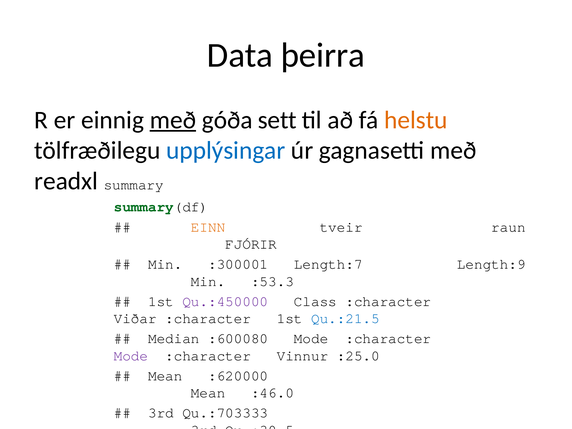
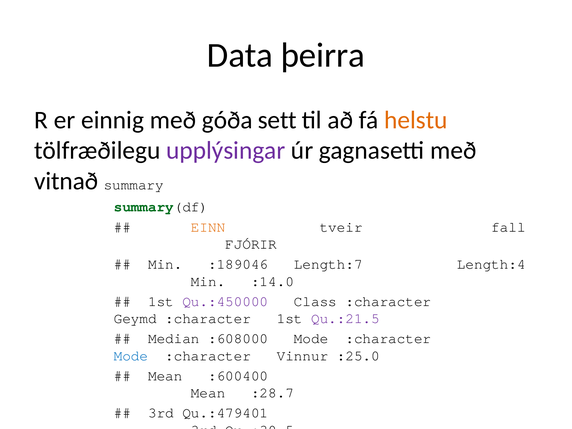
með underline: present -> none (173, 120)
upplýsingar colour: blue -> purple (226, 151)
readxl: readxl -> vitnað (66, 181)
raun: raun -> fall (508, 227)
:300001: :300001 -> :189046 (238, 264)
Length:9: Length:9 -> Length:4 (491, 264)
:53.3: :53.3 -> :14.0 (272, 281)
Viðar: Viðar -> Geymd (135, 318)
Qu.:21.5 colour: blue -> purple (345, 318)
:600080: :600080 -> :608000 (238, 339)
Mode colour: purple -> blue (131, 356)
:620000: :620000 -> :600400 (238, 376)
:46.0: :46.0 -> :28.7 (272, 393)
Qu.:703333: Qu.:703333 -> Qu.:479401 (225, 413)
